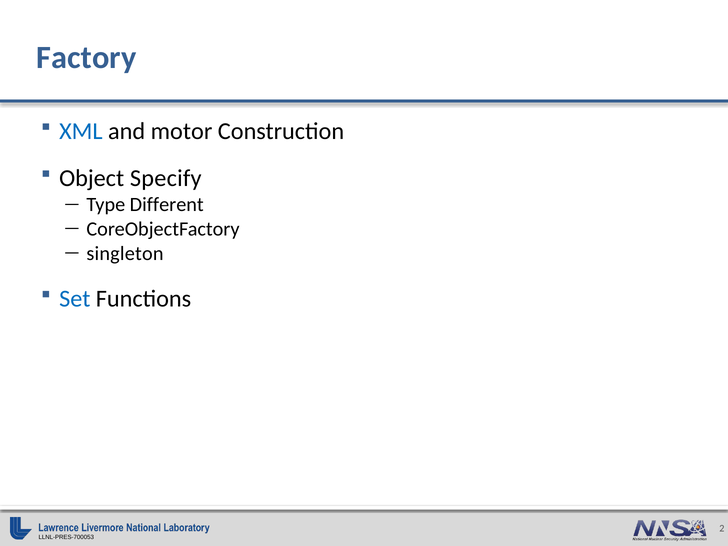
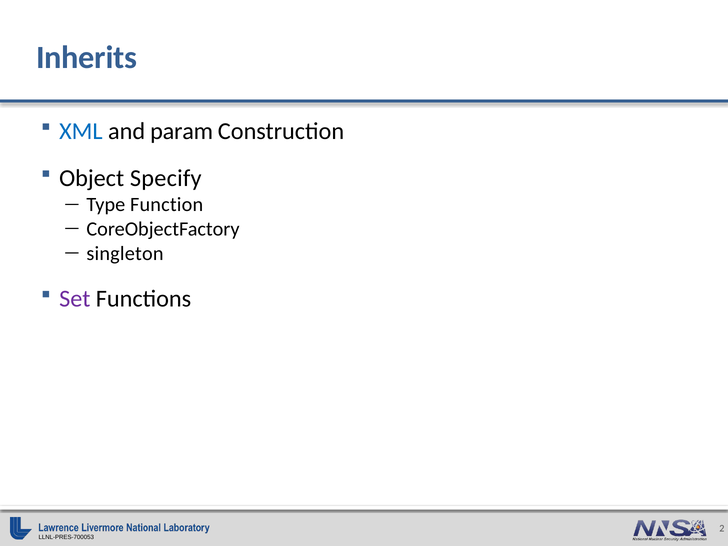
Factory: Factory -> Inherits (87, 57)
motor: motor -> param (182, 131)
Different: Different -> Function (167, 205)
Set colour: blue -> purple (75, 299)
